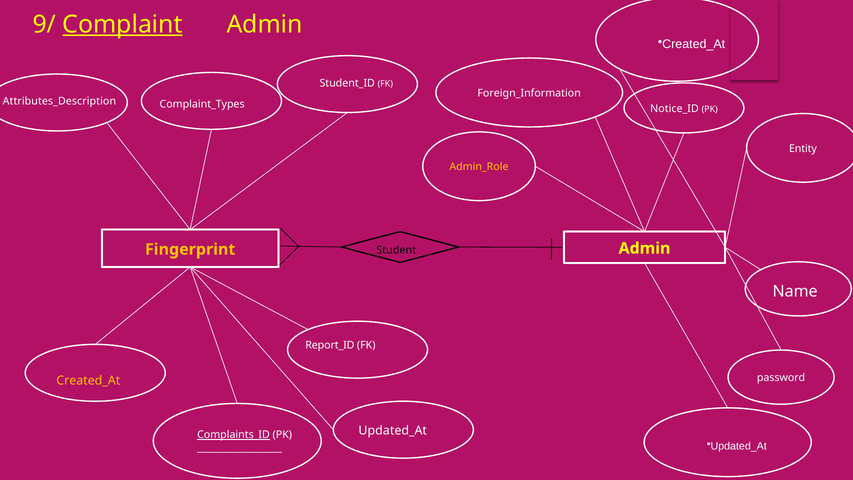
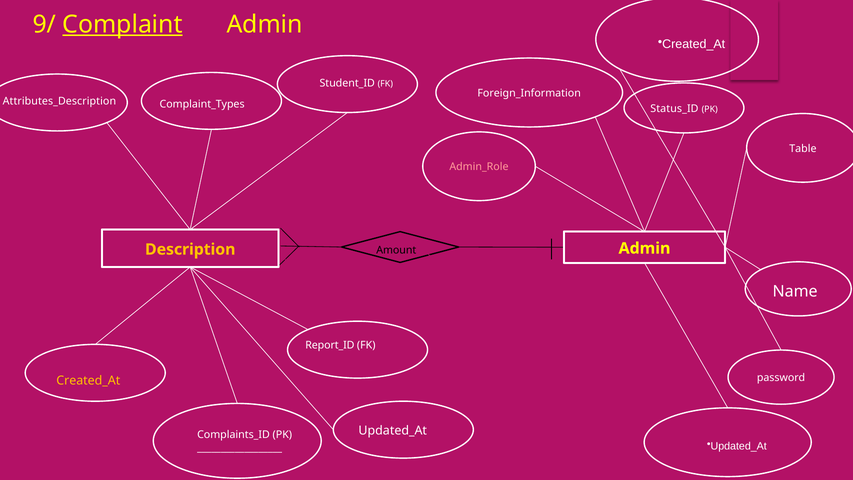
Notice_ID: Notice_ID -> Status_ID (674, 109)
Entity: Entity -> Table (803, 149)
Admin_Role colour: yellow -> pink (479, 167)
Fingerprint: Fingerprint -> Description (190, 249)
Student: Student -> Amount (396, 250)
Complaints_ID underline: present -> none (233, 435)
